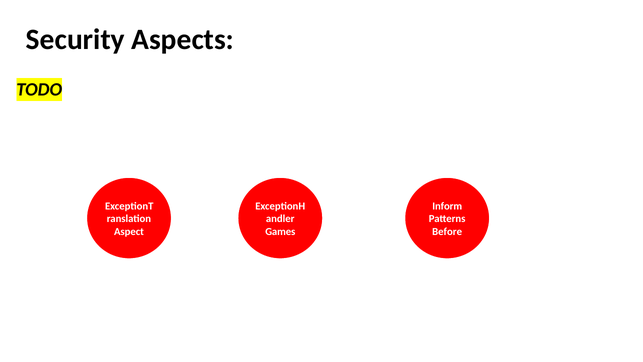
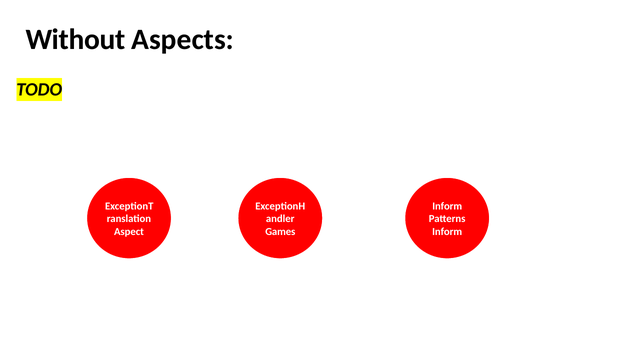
Security: Security -> Without (75, 39)
Before: Before -> Inform (447, 231)
